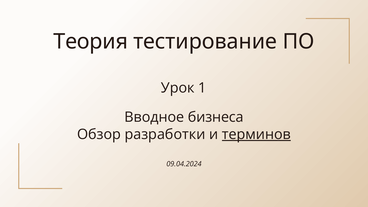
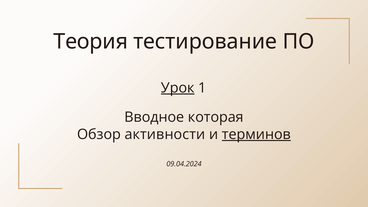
Урок underline: none -> present (178, 88)
бизнеса: бизнеса -> которая (216, 117)
разработки: разработки -> активности (165, 134)
